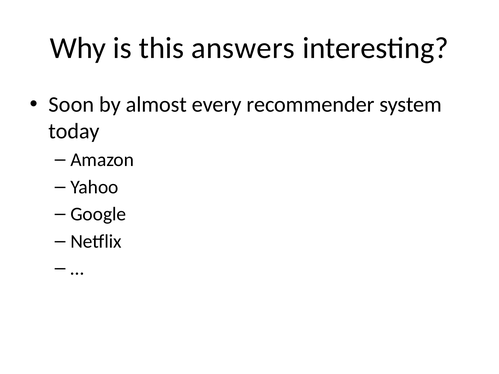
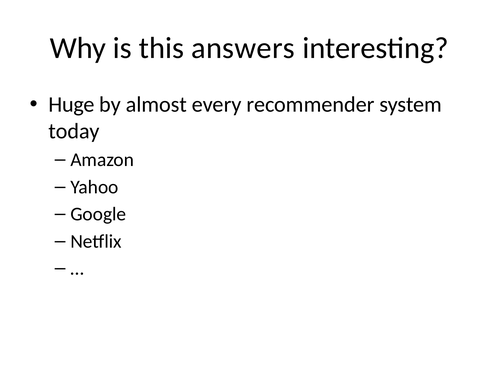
Soon: Soon -> Huge (72, 105)
